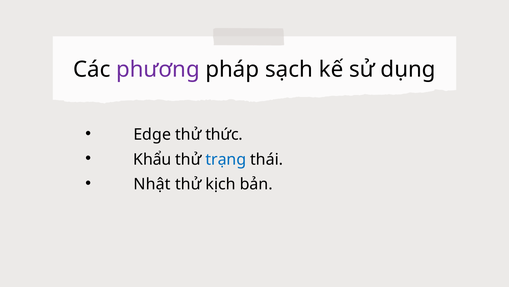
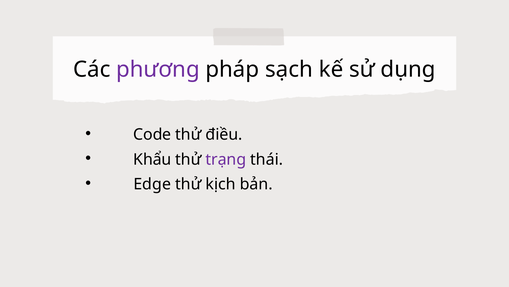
Edge: Edge -> Code (152, 134)
thức: thức -> điều (224, 134)
trạng colour: blue -> purple (226, 159)
Nhật: Nhật -> Edge (152, 184)
